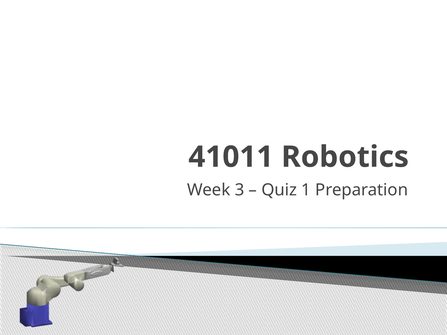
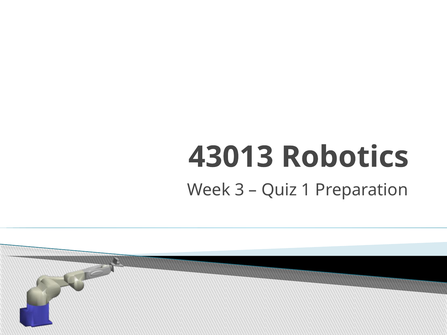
41011: 41011 -> 43013 (231, 157)
